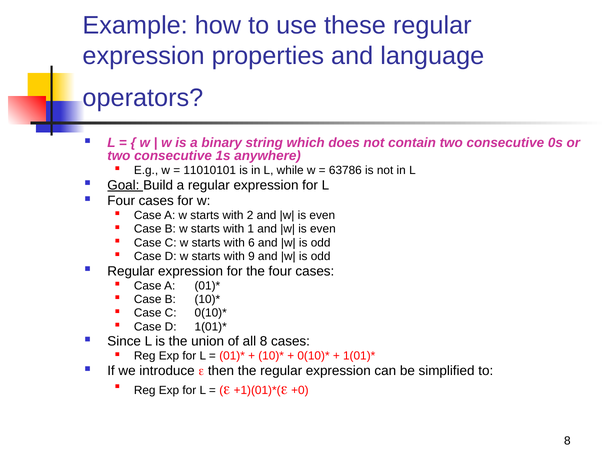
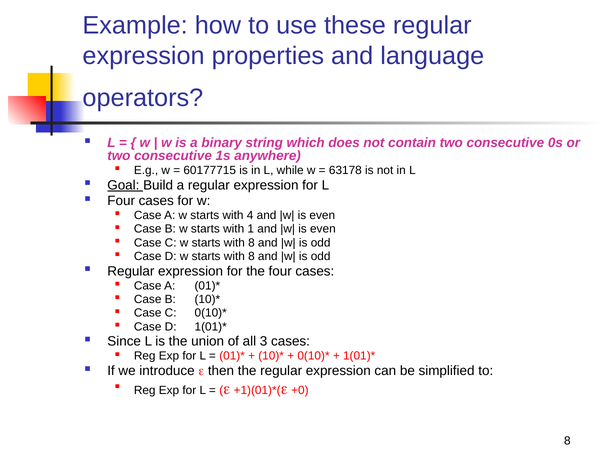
11010101: 11010101 -> 60177715 (210, 170)
63786: 63786 -> 63178 (345, 170)
2: 2 -> 4 (250, 215)
6: 6 -> 8 (251, 243)
9: 9 -> 8 (251, 257)
all 8: 8 -> 3 (264, 342)
